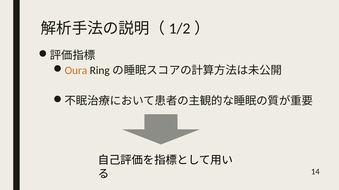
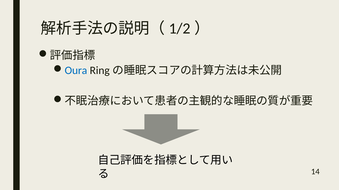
Oura colour: orange -> blue (76, 71)
